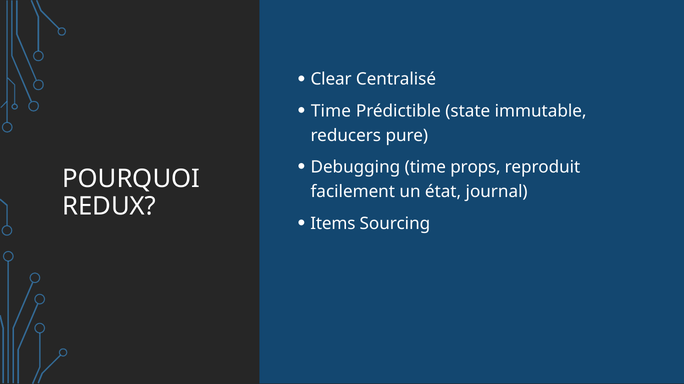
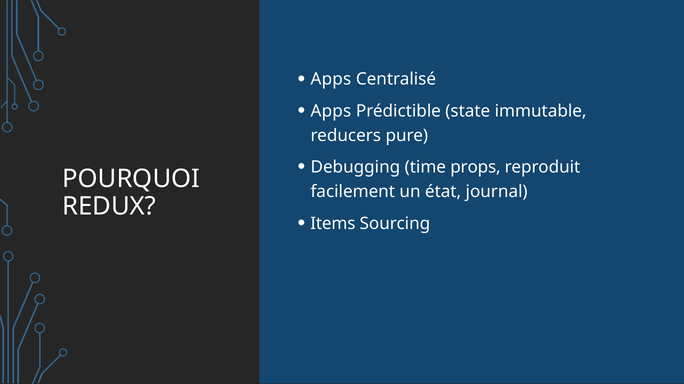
Clear: Clear -> Apps (331, 79)
Time: Time -> Apps (331, 111)
